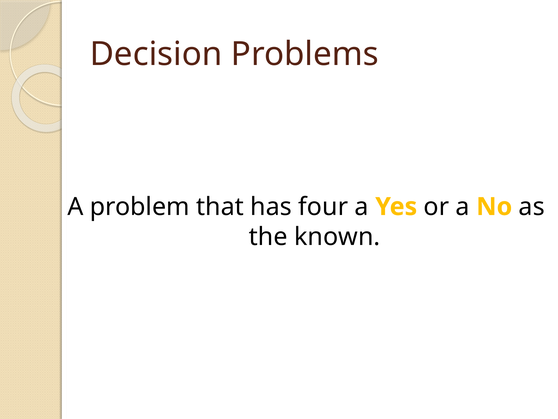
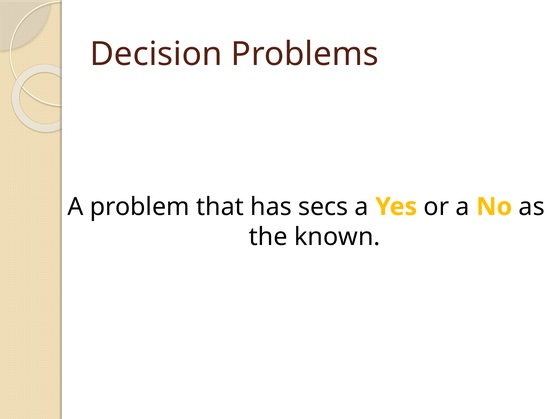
four: four -> secs (323, 207)
